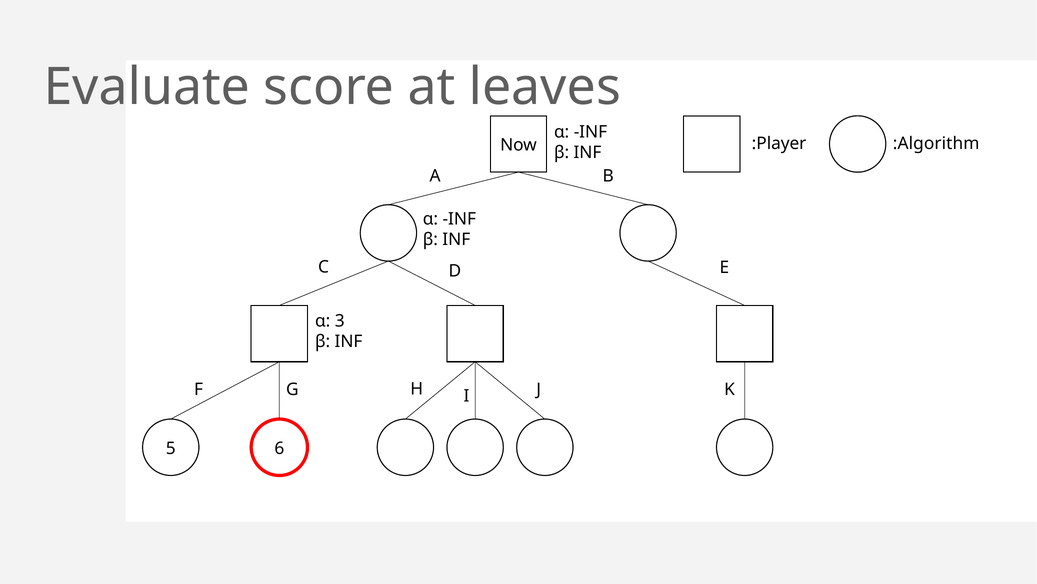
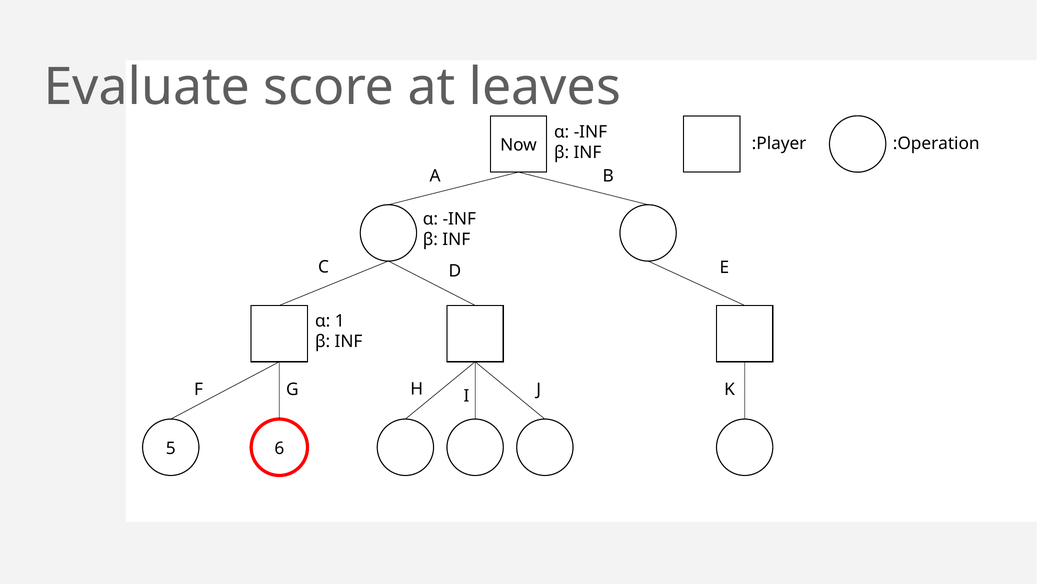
:Algorithm: :Algorithm -> :Operation (936, 143)
3: 3 -> 1 (340, 320)
